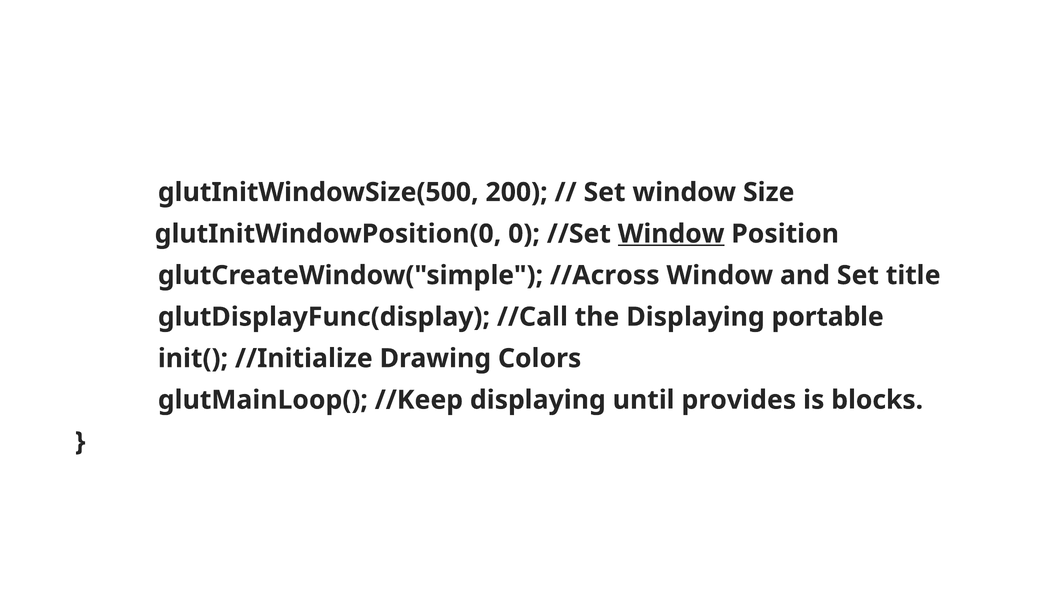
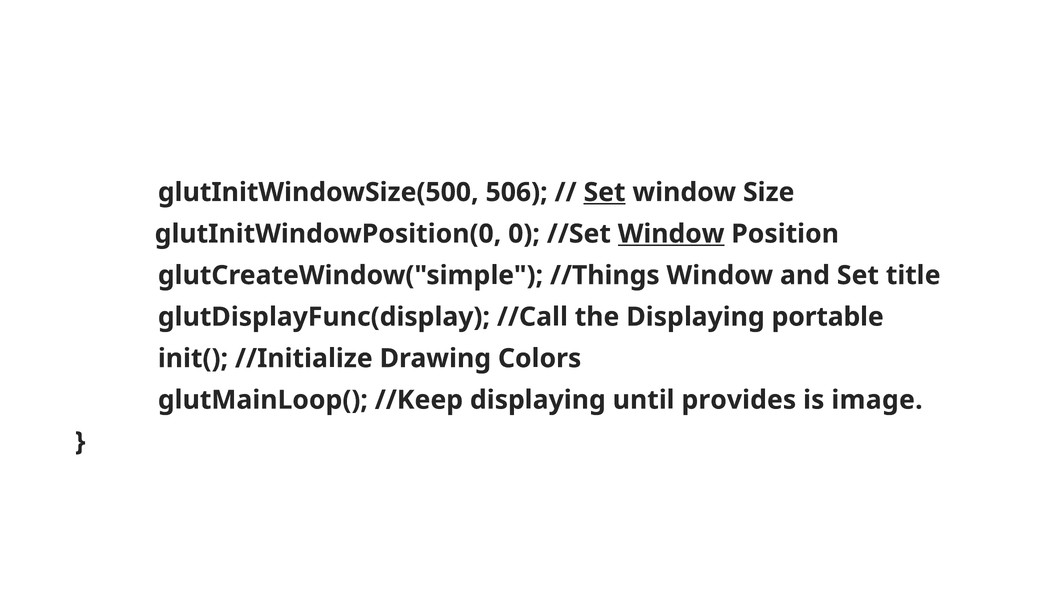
200: 200 -> 506 (517, 192)
Set underline: none -> present (605, 192)
//Across: //Across -> //Things (605, 275)
blocks: blocks -> image (877, 400)
